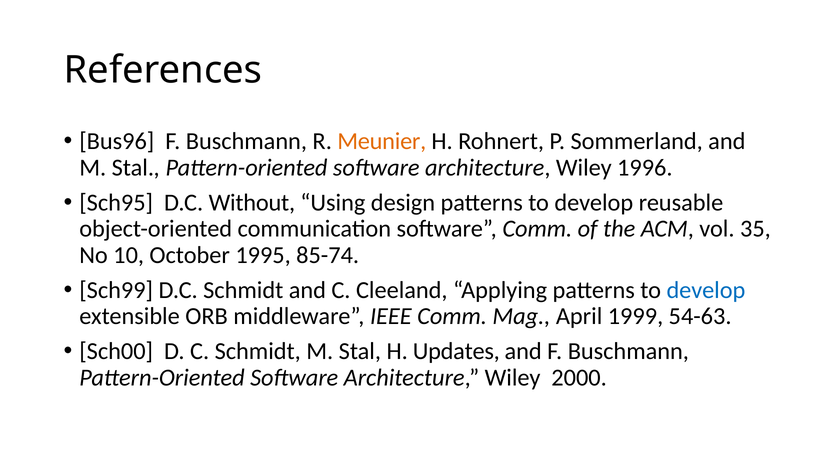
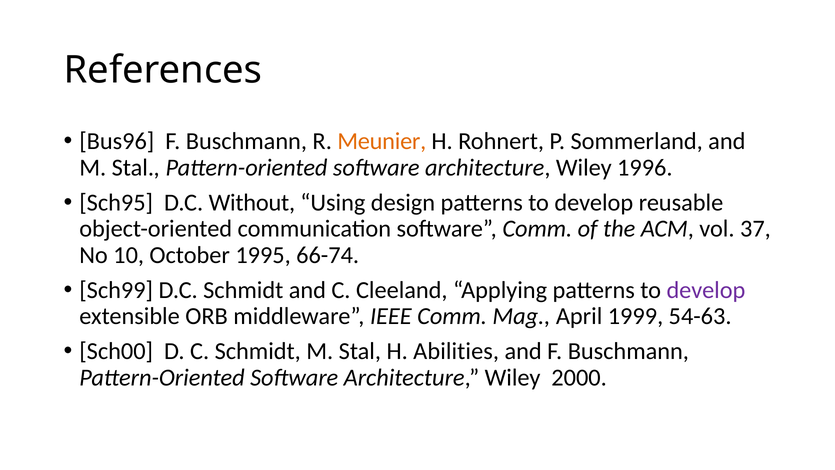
35: 35 -> 37 (755, 229)
85-74: 85-74 -> 66-74 (328, 255)
develop colour: blue -> purple (706, 290)
Updates: Updates -> Abilities (456, 351)
